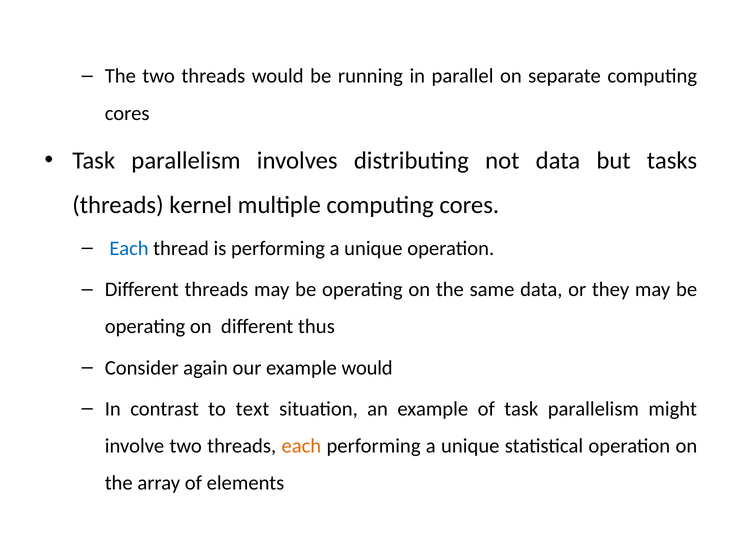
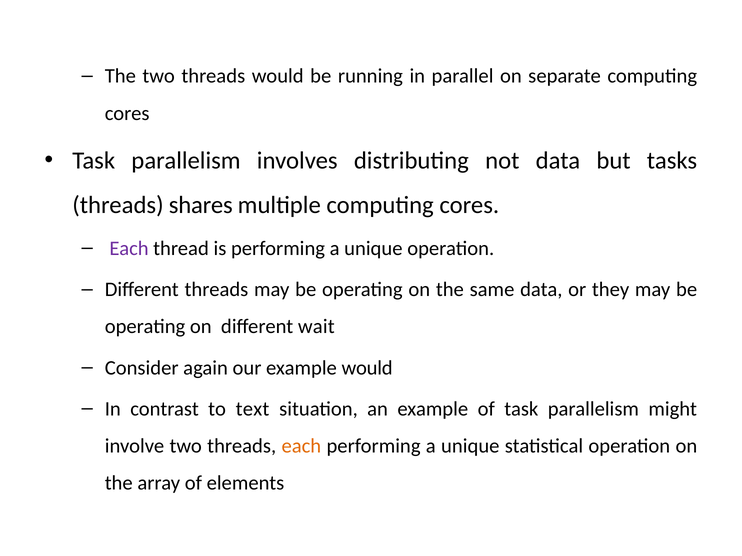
kernel: kernel -> shares (201, 205)
Each colour: blue -> purple (129, 249)
thus: thus -> wait (316, 327)
